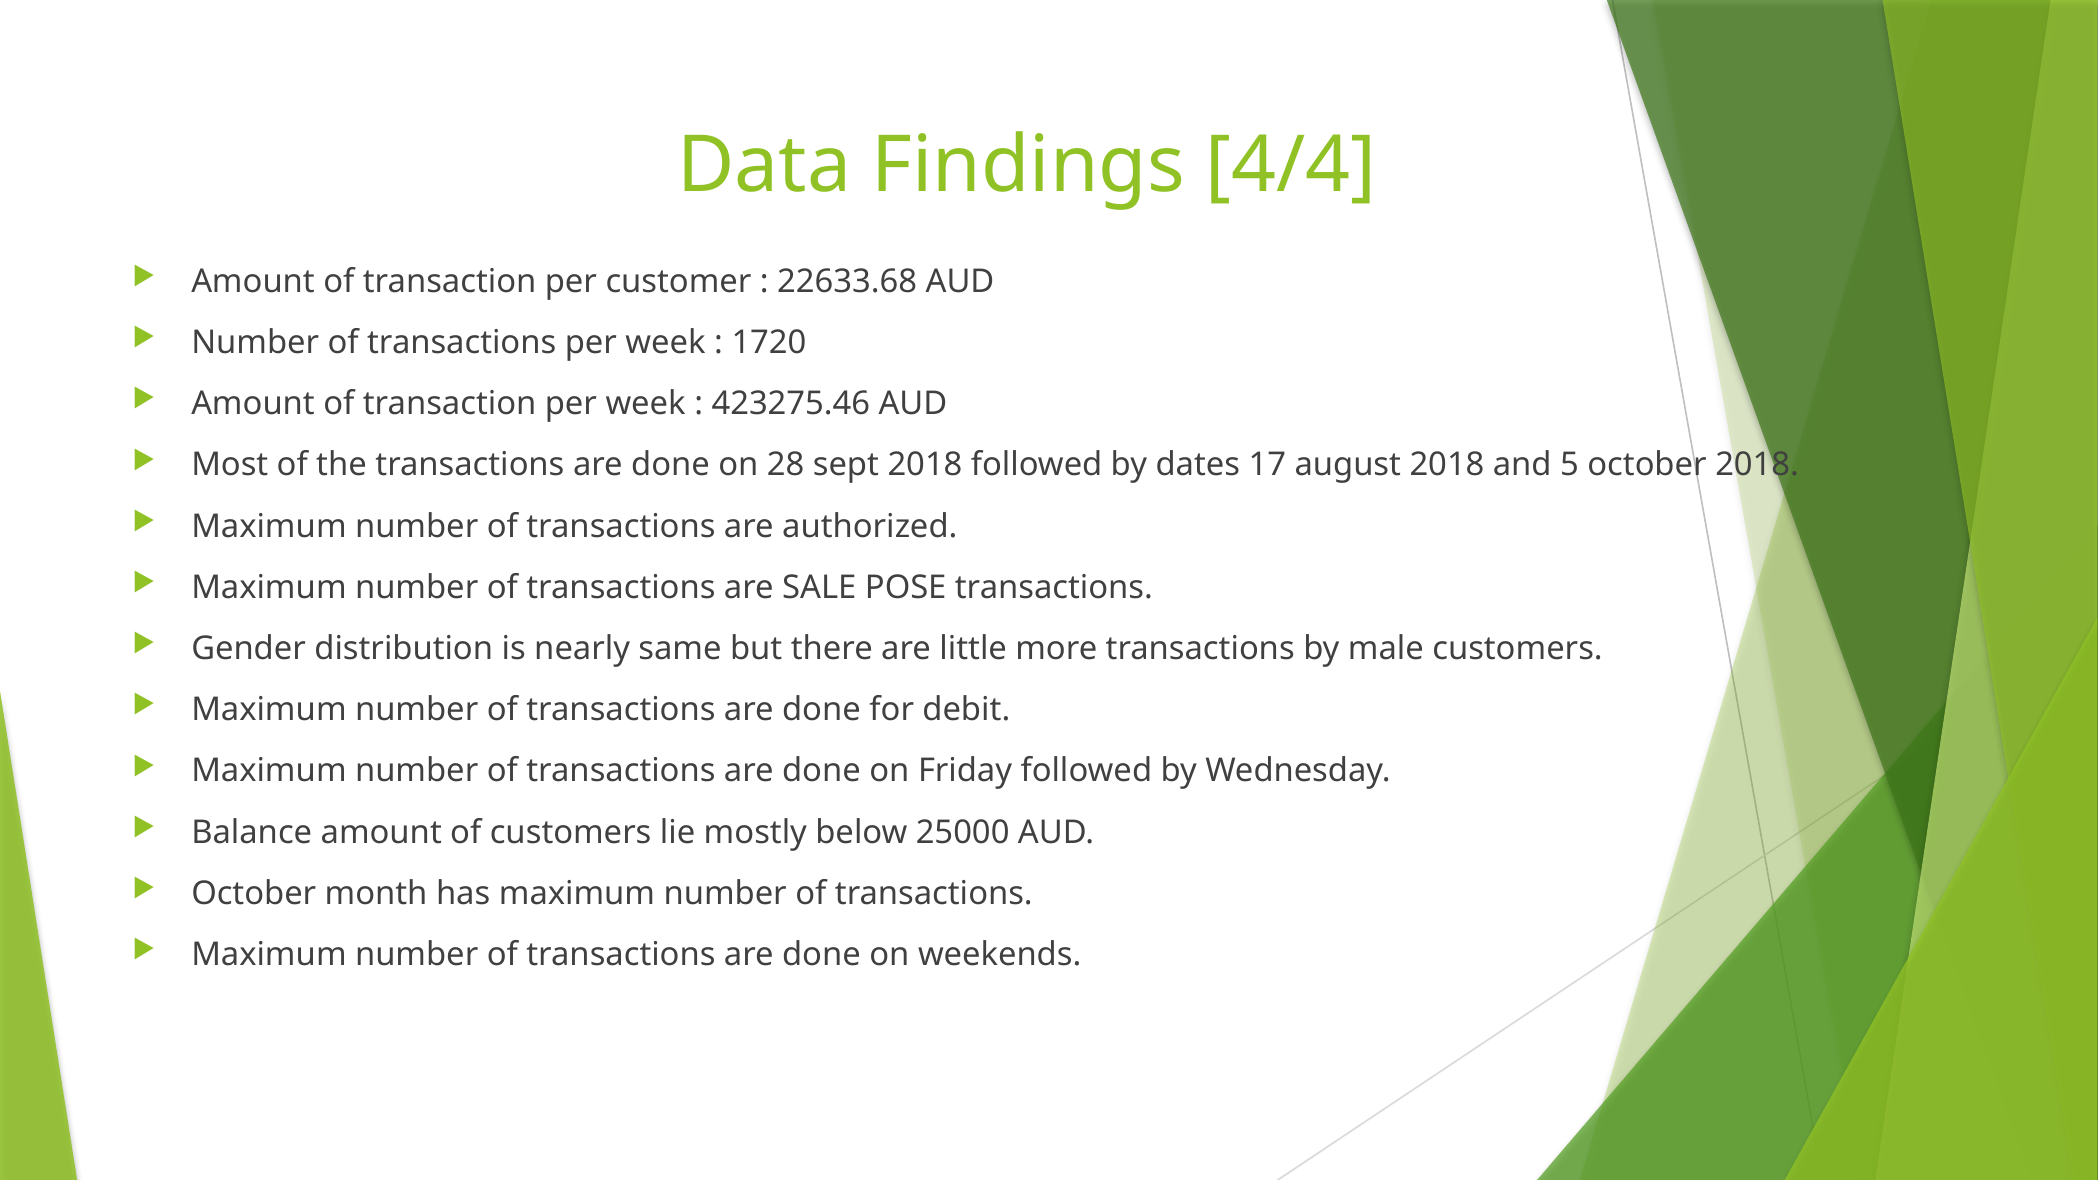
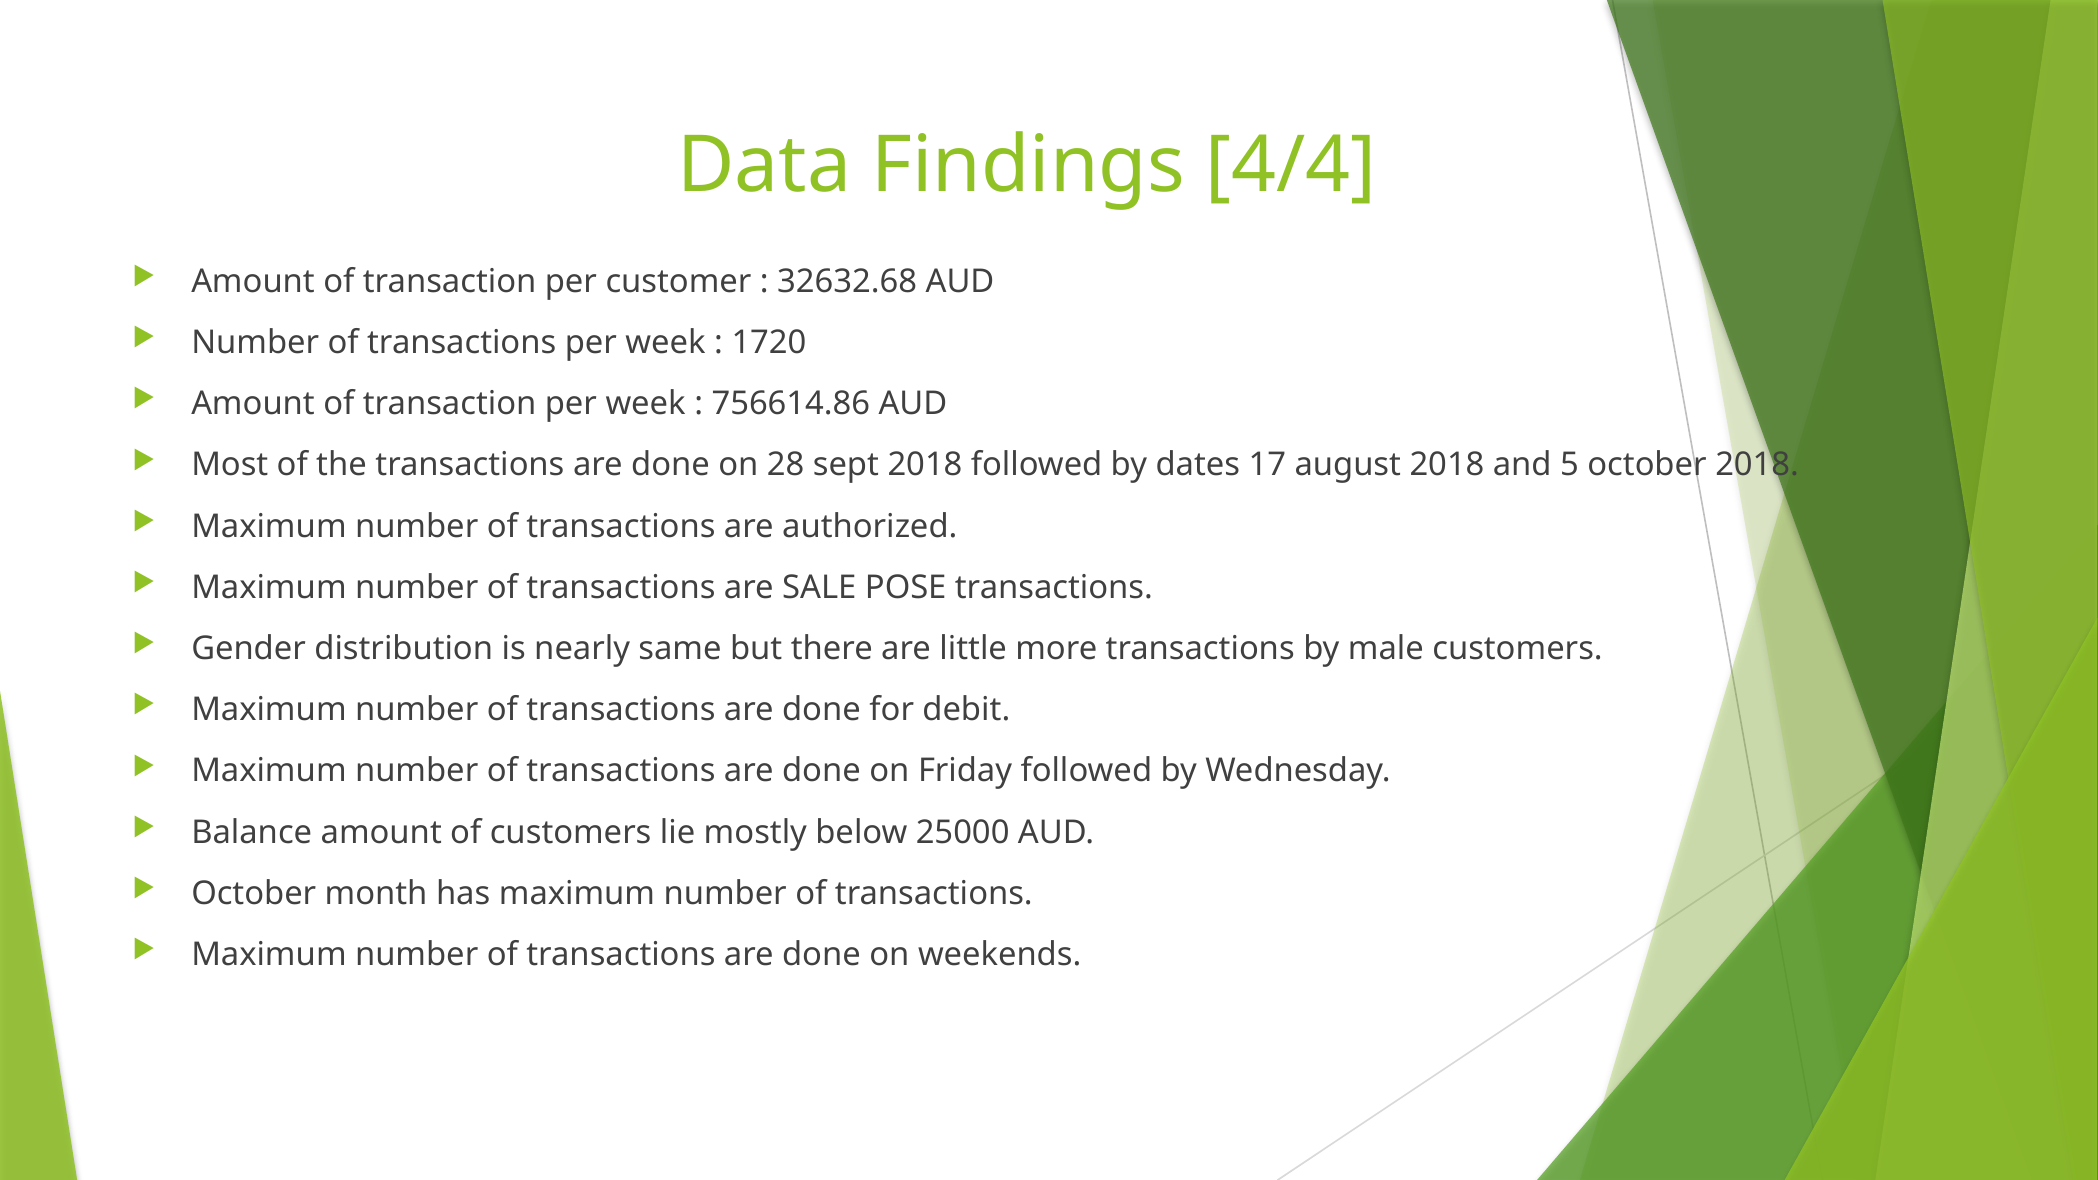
22633.68: 22633.68 -> 32632.68 (847, 282)
423275.46: 423275.46 -> 756614.86 (791, 404)
